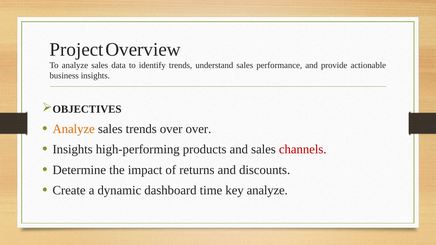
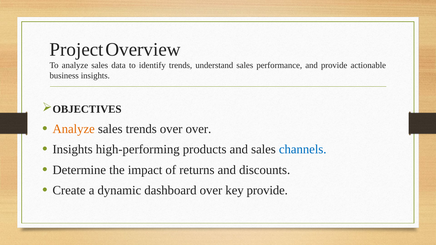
channels colour: red -> blue (303, 150)
dashboard time: time -> over (211, 191)
key analyze: analyze -> provide (267, 191)
